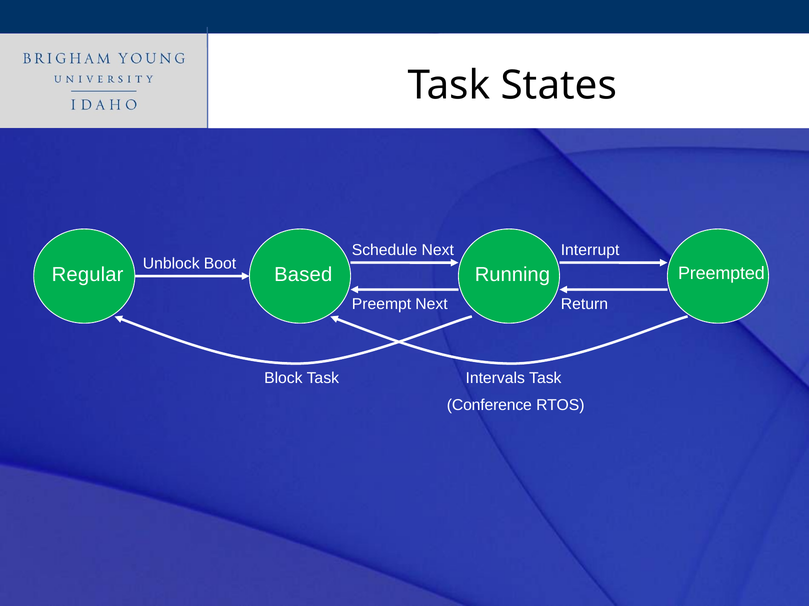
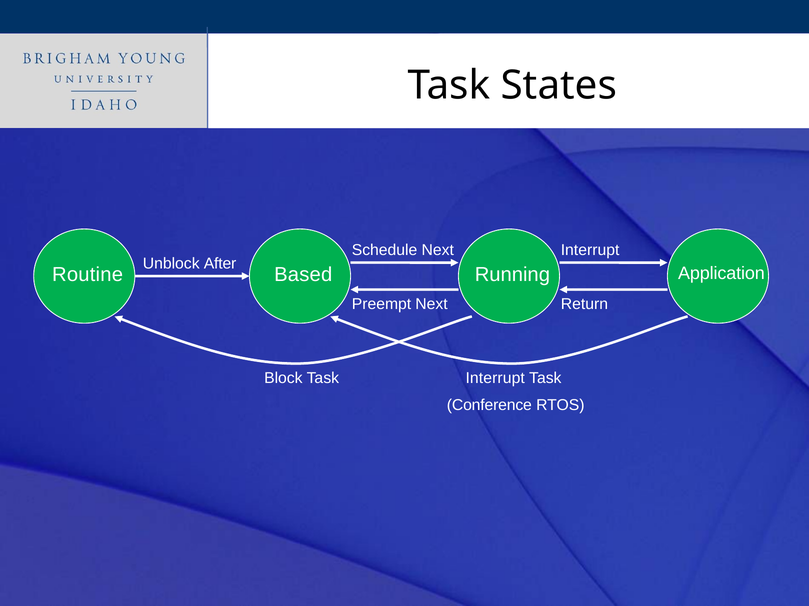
Boot: Boot -> After (220, 264)
Preempted: Preempted -> Application (721, 273)
Regular: Regular -> Routine (88, 275)
Intervals: Intervals -> Interrupt (495, 379)
